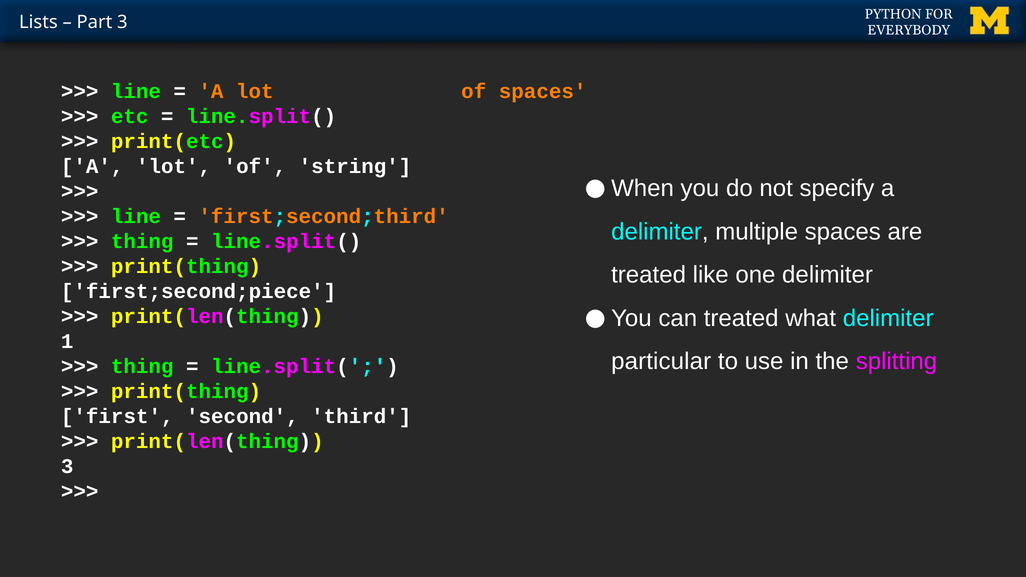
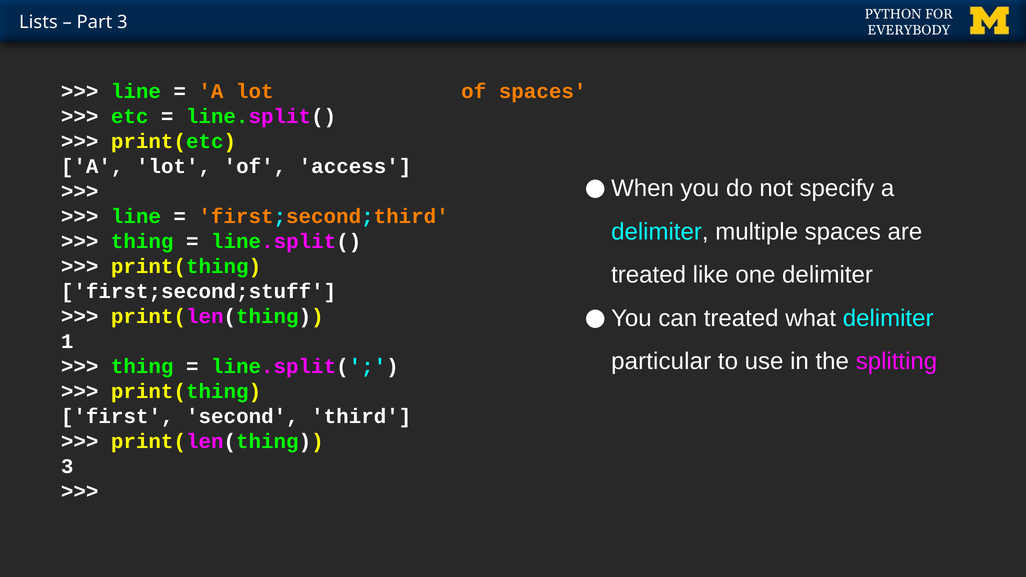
string: string -> access (355, 167)
first;second;piece: first;second;piece -> first;second;stuff (199, 292)
